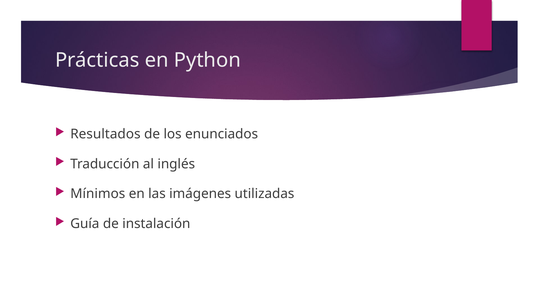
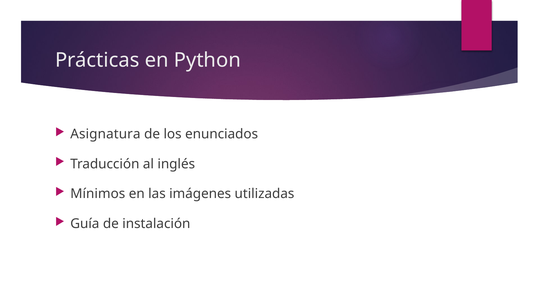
Resultados: Resultados -> Asignatura (105, 134)
